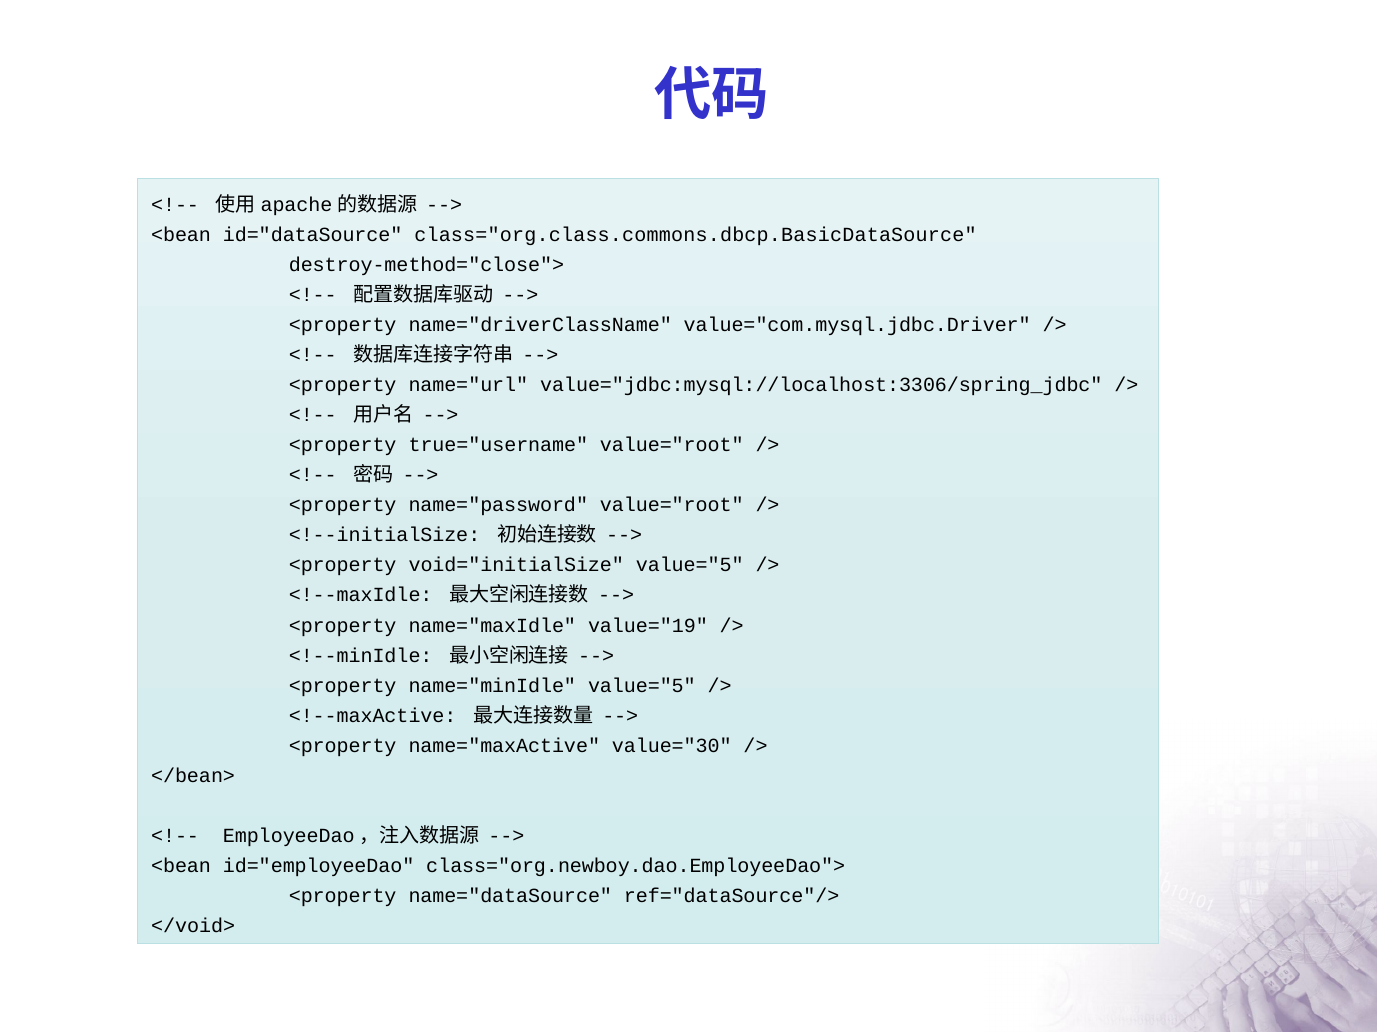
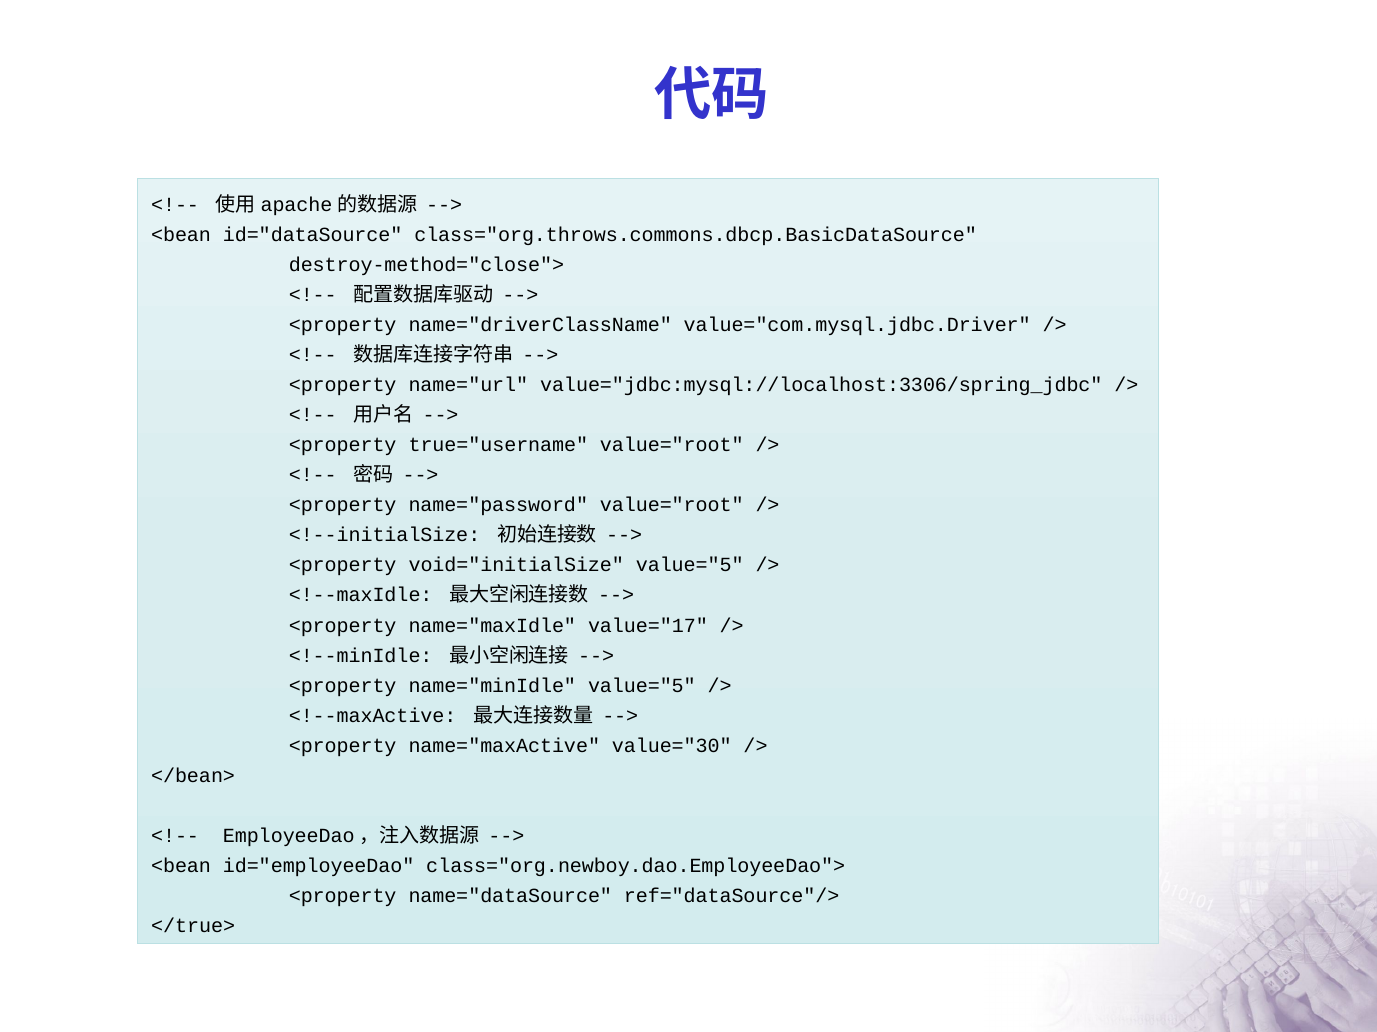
class="org.class.commons.dbcp.BasicDataSource: class="org.class.commons.dbcp.BasicDataSource -> class="org.throws.commons.dbcp.BasicDataSource (696, 235)
value="19: value="19 -> value="17 (648, 626)
</void>: </void> -> </true> (193, 927)
